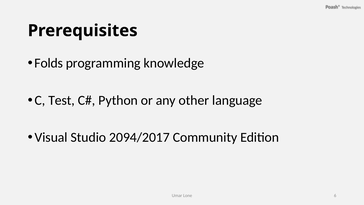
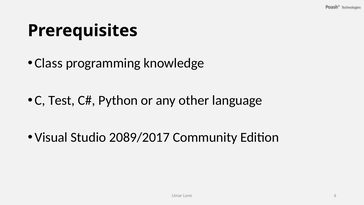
Folds: Folds -> Class (49, 63)
2094/2017: 2094/2017 -> 2089/2017 (139, 137)
